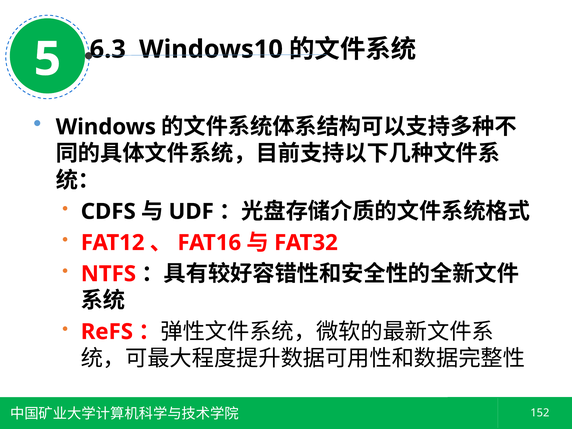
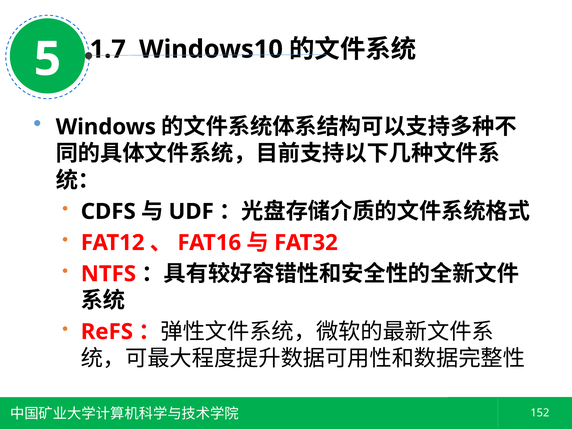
6.3: 6.3 -> 1.7 (108, 49)
